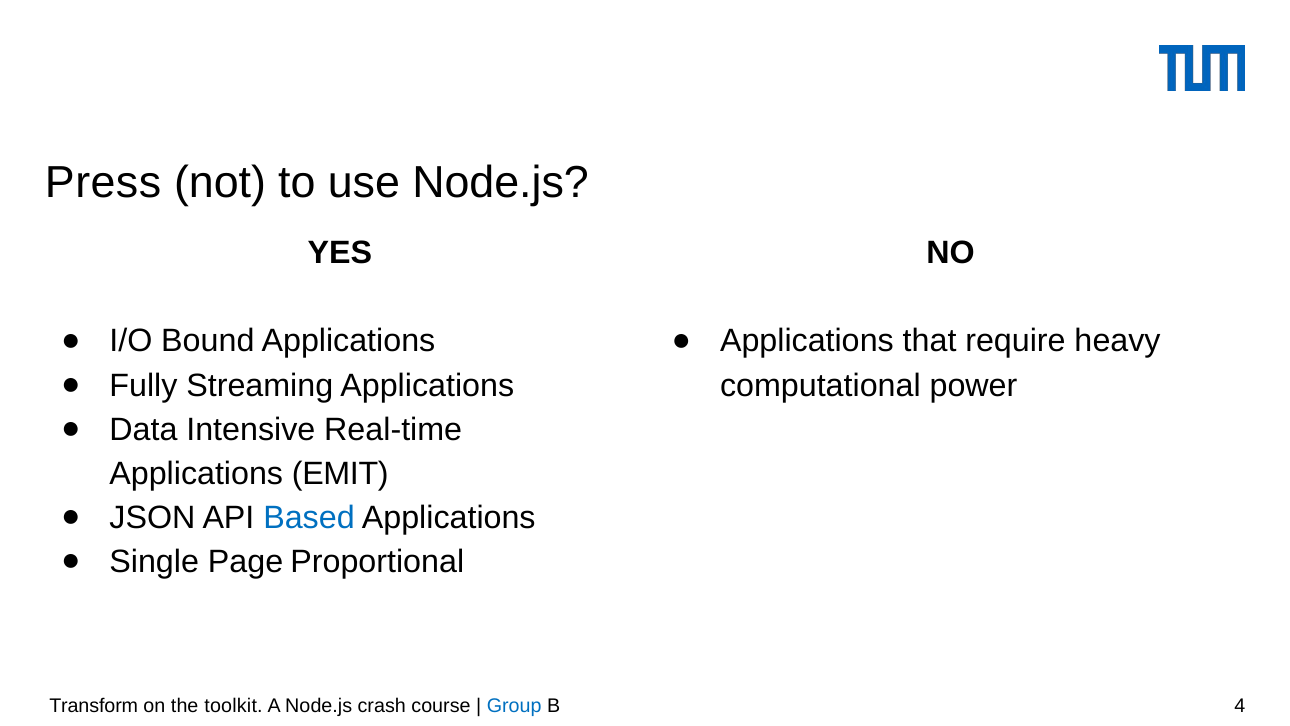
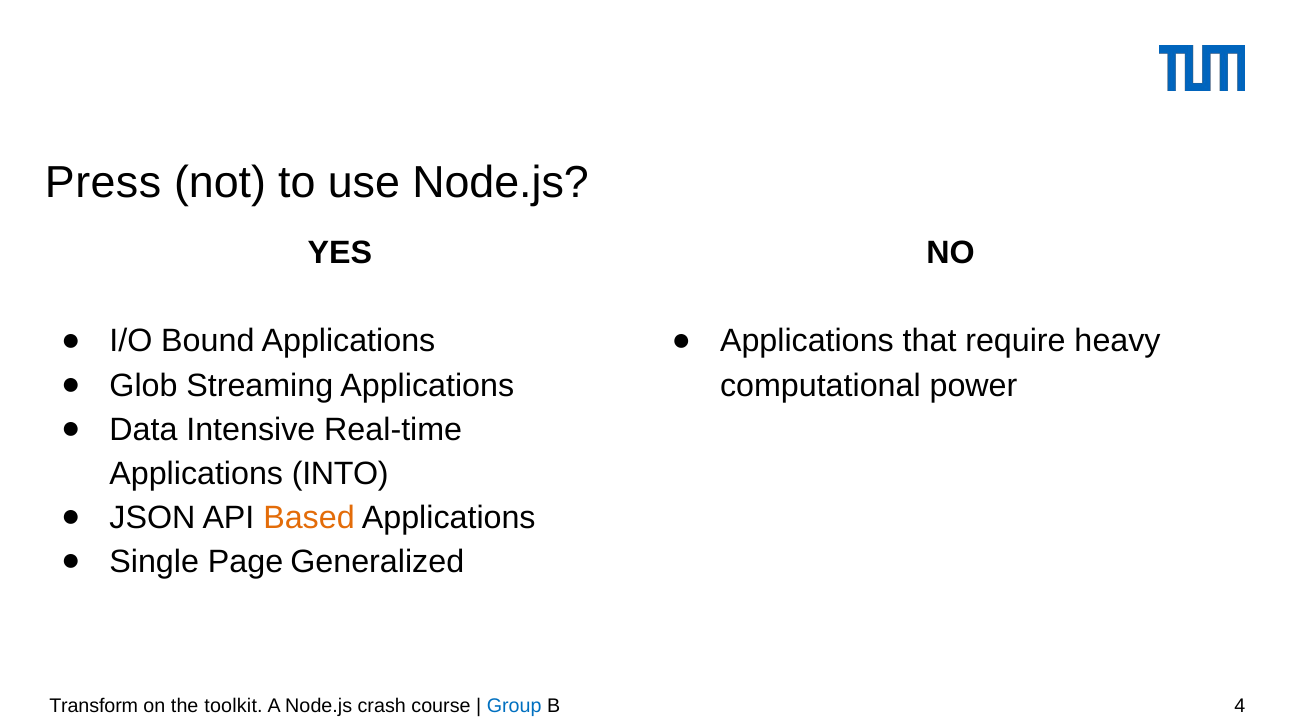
Fully: Fully -> Glob (144, 385)
EMIT: EMIT -> INTO (340, 473)
Based colour: blue -> orange (309, 517)
Proportional: Proportional -> Generalized (377, 562)
